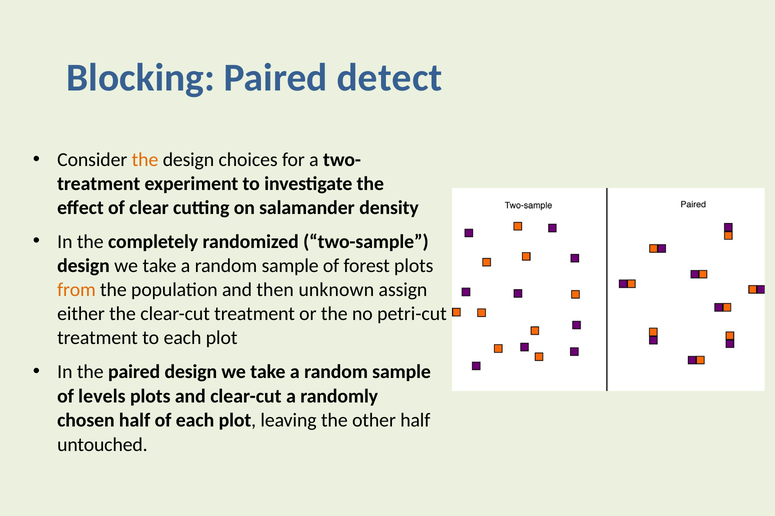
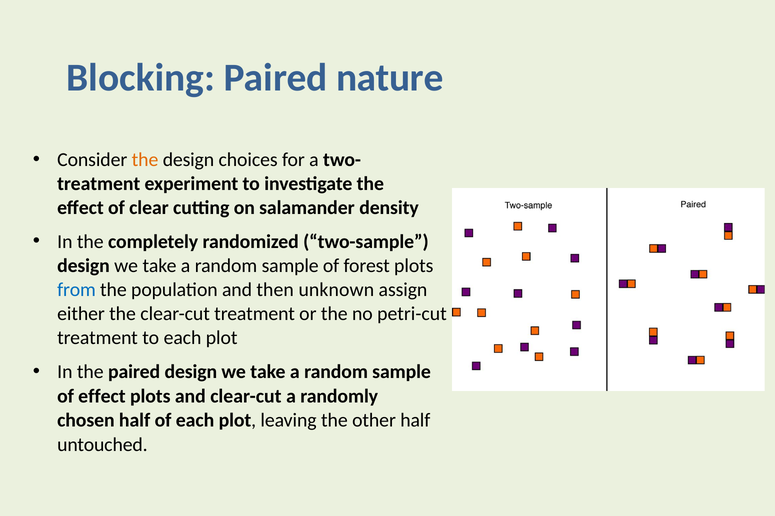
detect: detect -> nature (390, 78)
from colour: orange -> blue (77, 290)
of levels: levels -> effect (102, 397)
